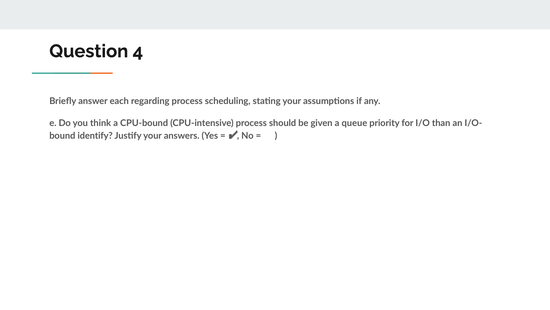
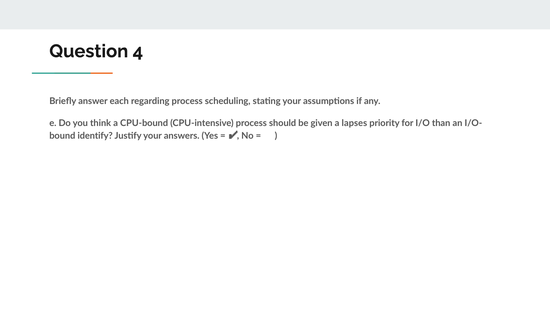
queue: queue -> lapses (354, 123)
